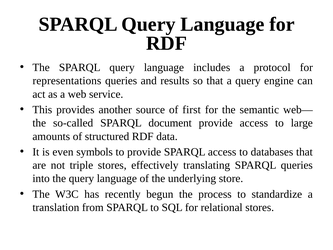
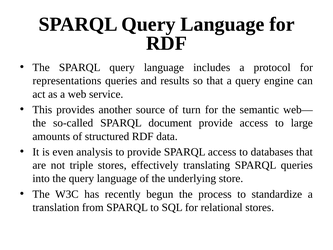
first: first -> turn (192, 110)
symbols: symbols -> analysis (94, 152)
